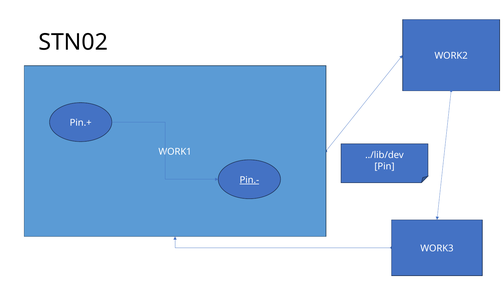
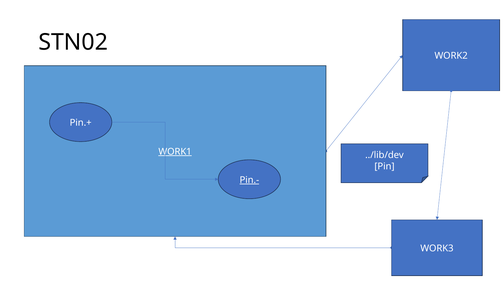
WORK1 underline: none -> present (175, 152)
